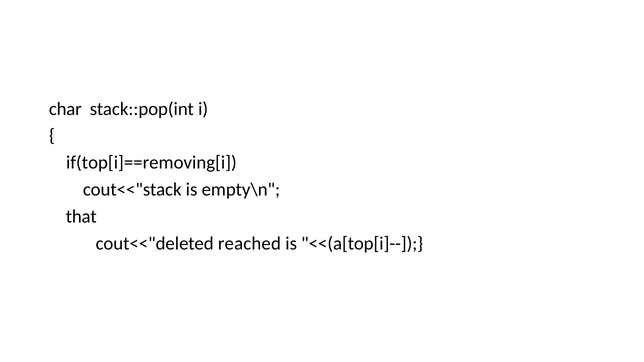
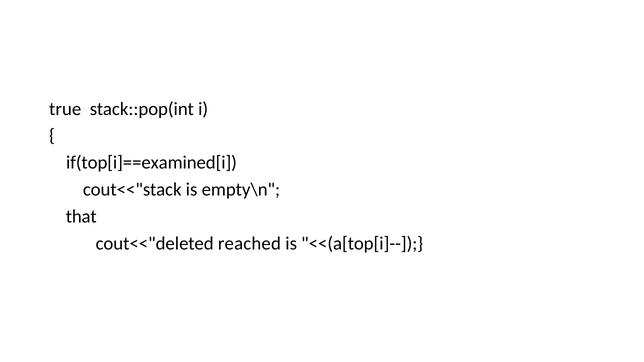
char: char -> true (65, 109)
if(top[i]==removing[i: if(top[i]==removing[i -> if(top[i]==examined[i (151, 163)
